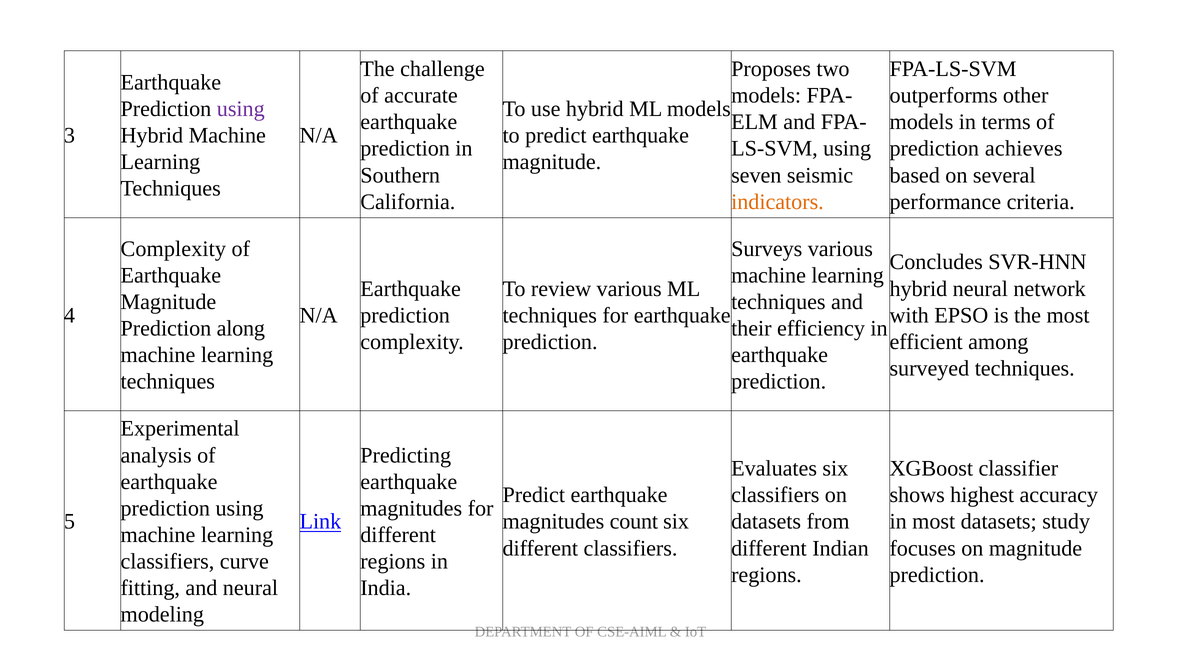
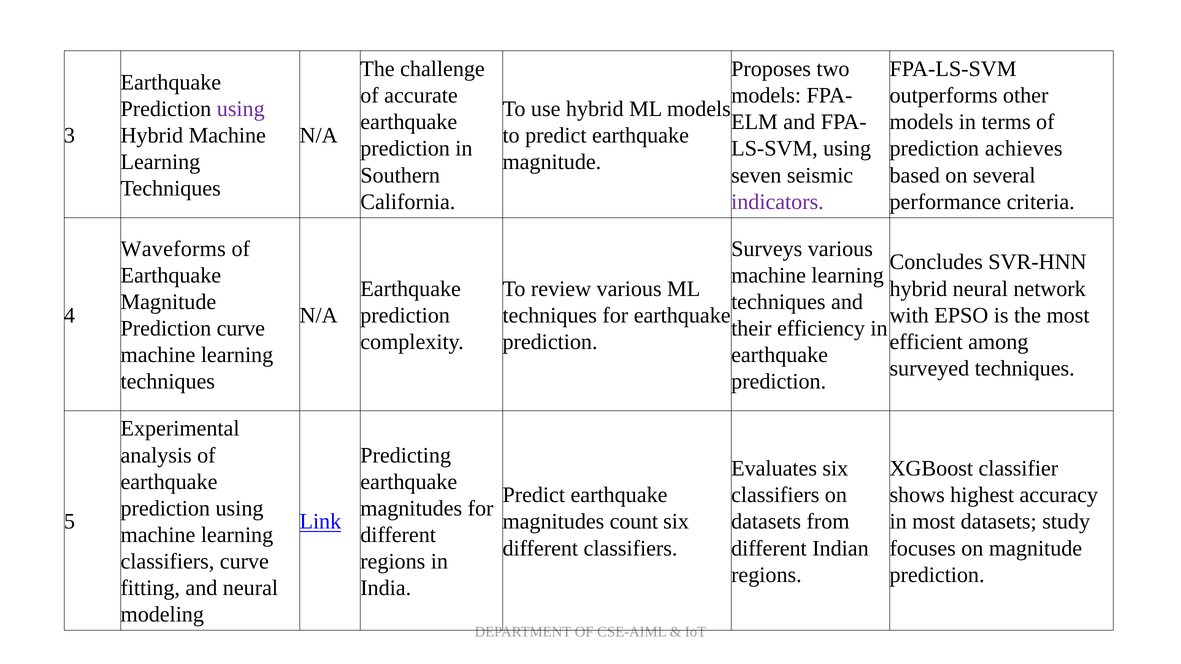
indicators colour: orange -> purple (777, 202)
Complexity: Complexity -> Waveforms (173, 249)
Prediction along: along -> curve (241, 329)
